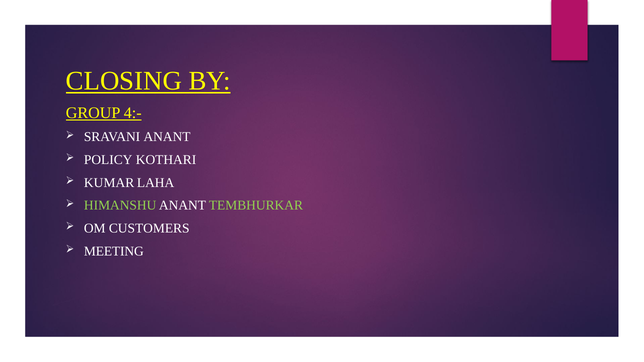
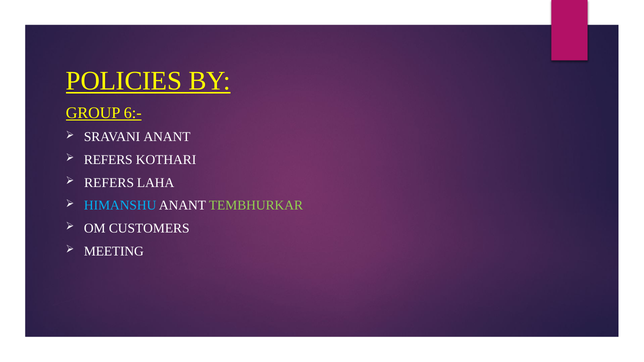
CLOSING: CLOSING -> POLICIES (124, 81)
4:-: 4:- -> 6:- (133, 113)
POLICY: POLICY -> REFERS (108, 160)
KUMAR: KUMAR -> REFERS (109, 183)
HIMANSHU colour: light green -> light blue (120, 206)
